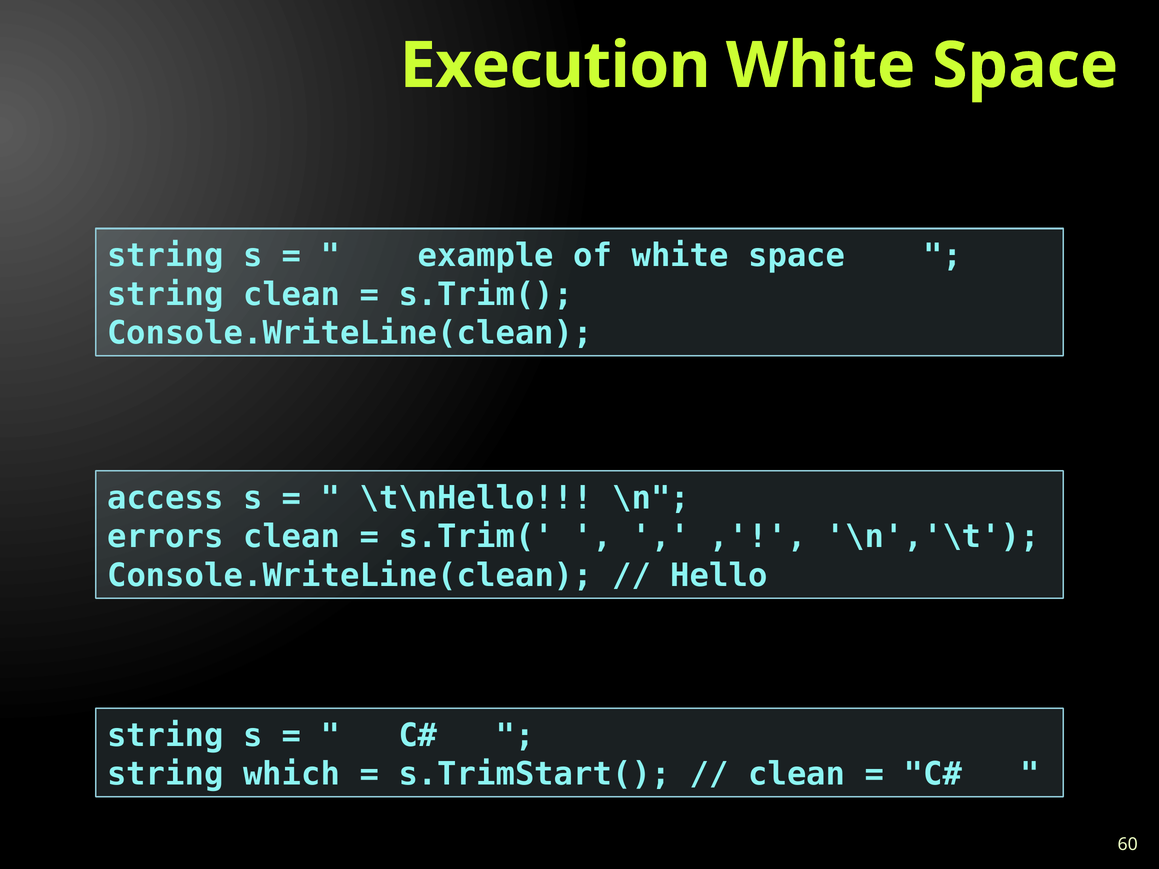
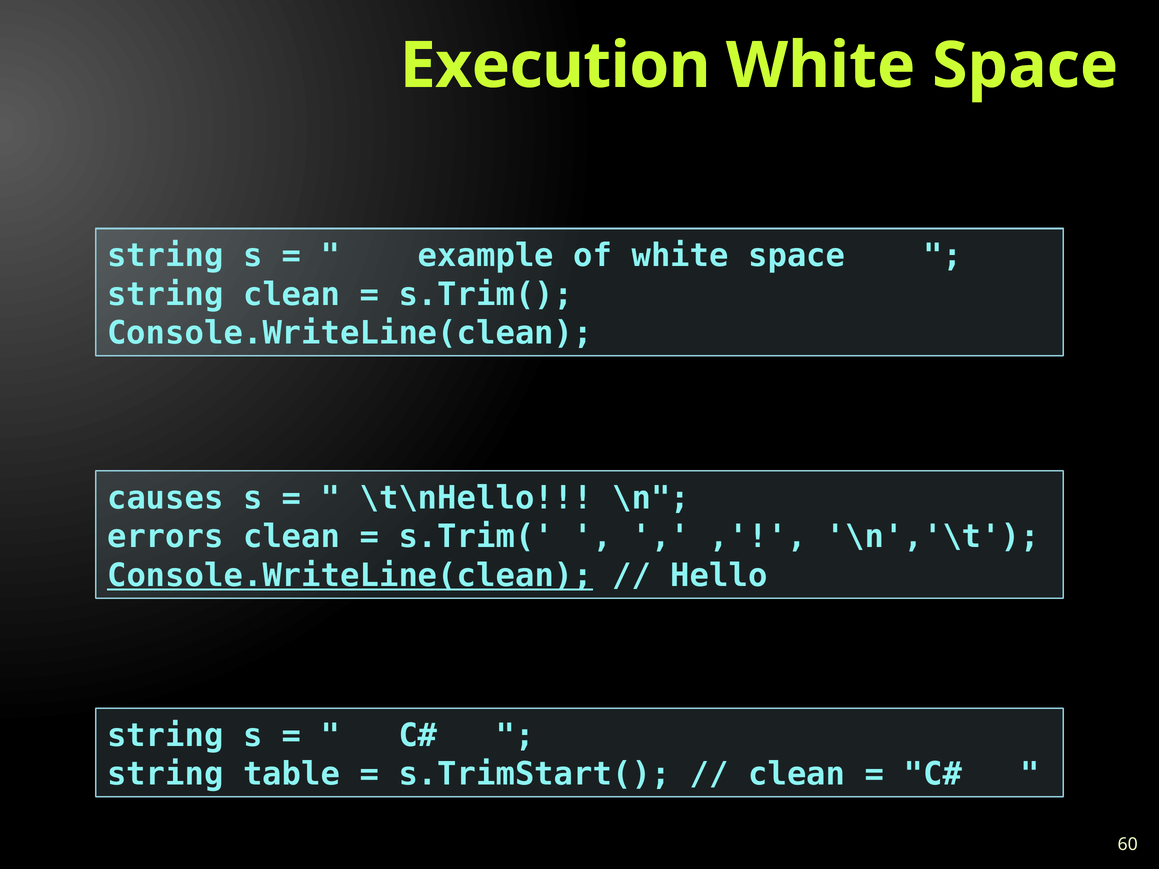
access: access -> causes (165, 498)
Console.WriteLine(clean underline: none -> present (350, 576)
which: which -> table (292, 774)
